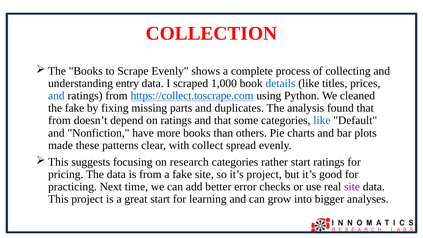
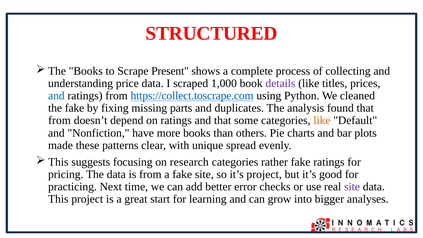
COLLECTION: COLLECTION -> STRUCTURED (212, 33)
Scrape Evenly: Evenly -> Present (170, 71)
entry: entry -> price (127, 83)
details colour: blue -> purple (280, 83)
like colour: blue -> orange (322, 120)
collect: collect -> unique (208, 145)
rather start: start -> fake (301, 162)
